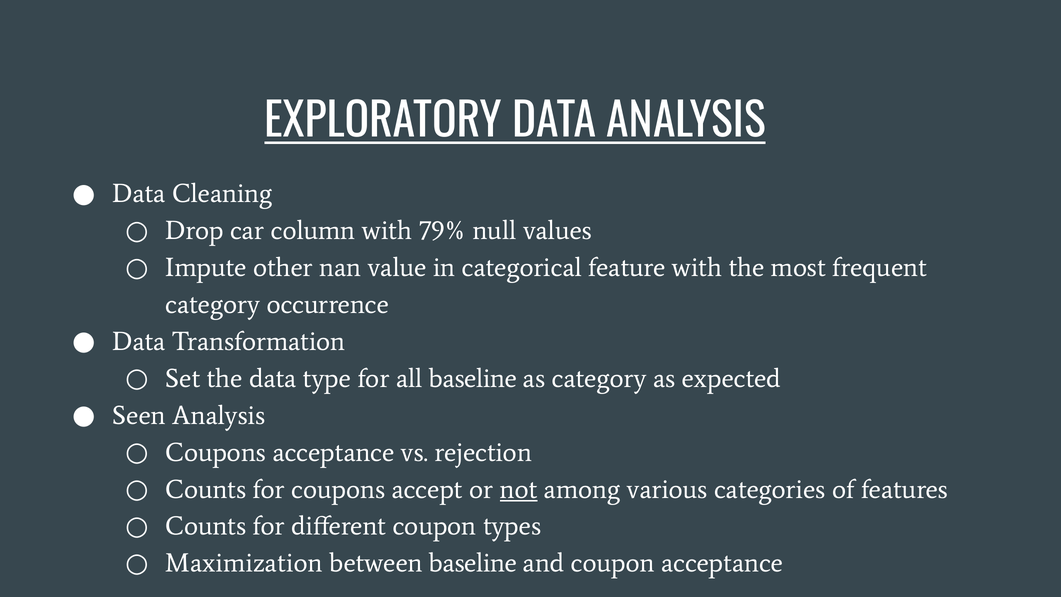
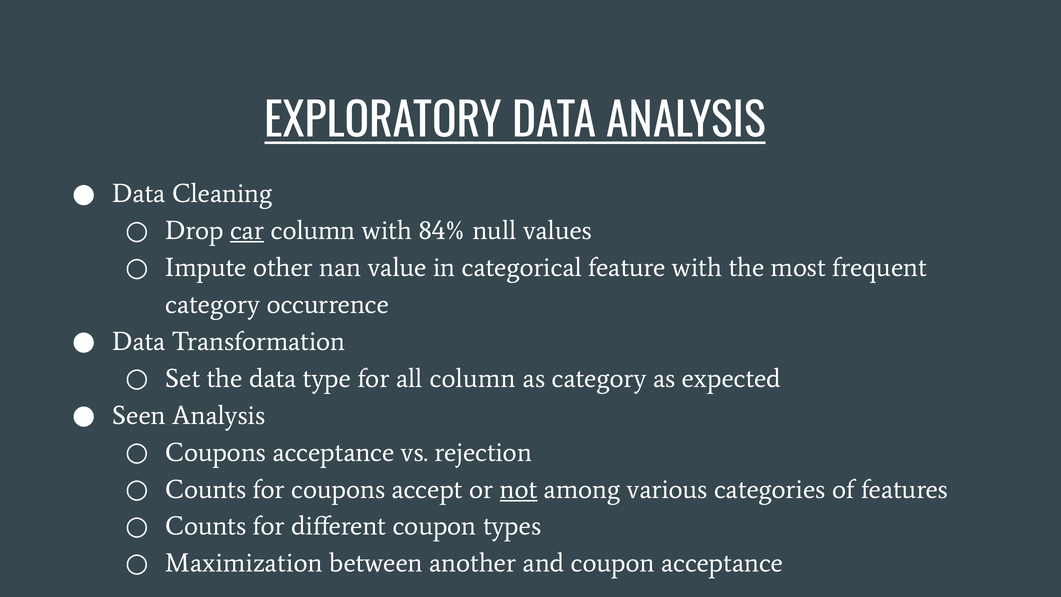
car underline: none -> present (247, 230)
79%: 79% -> 84% (442, 230)
all baseline: baseline -> column (473, 378)
between baseline: baseline -> another (473, 563)
